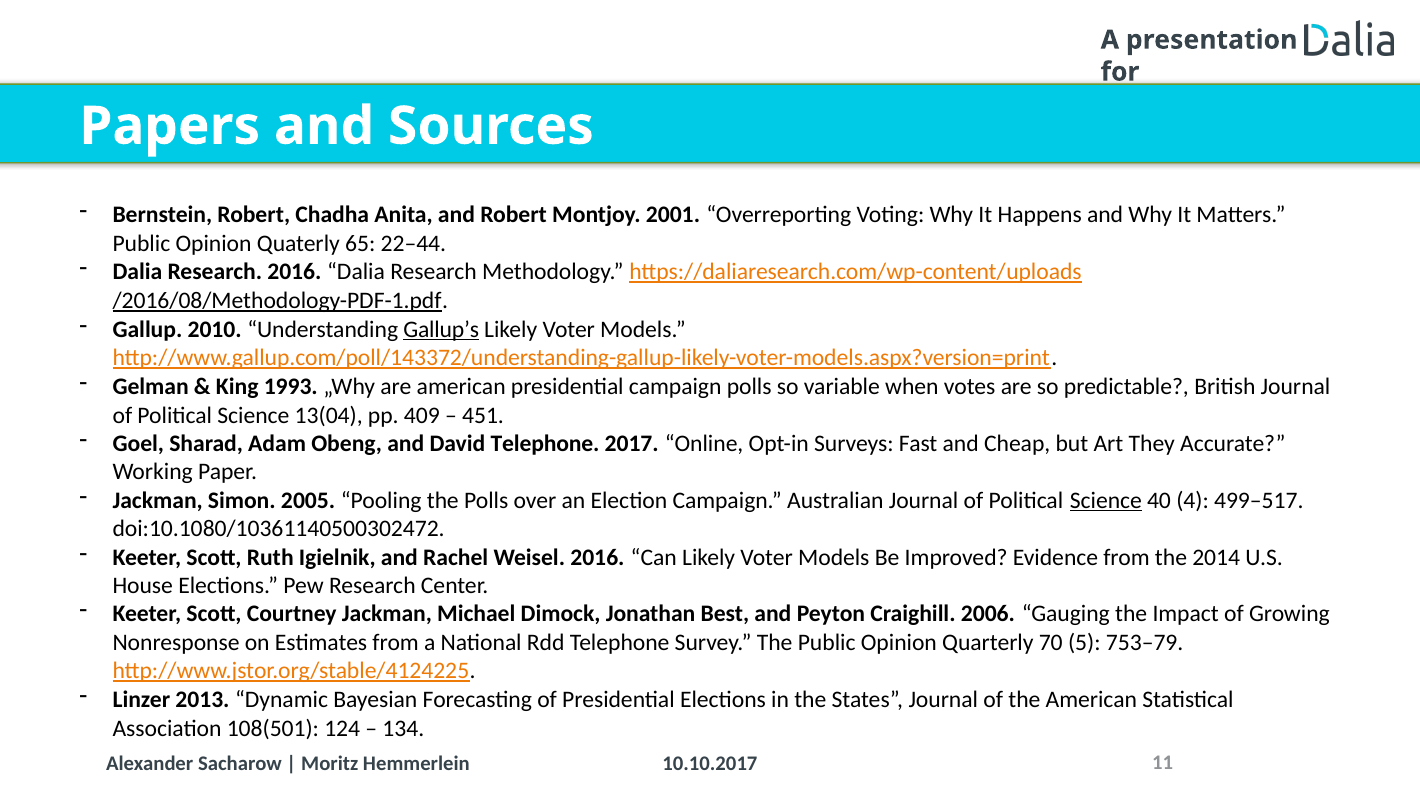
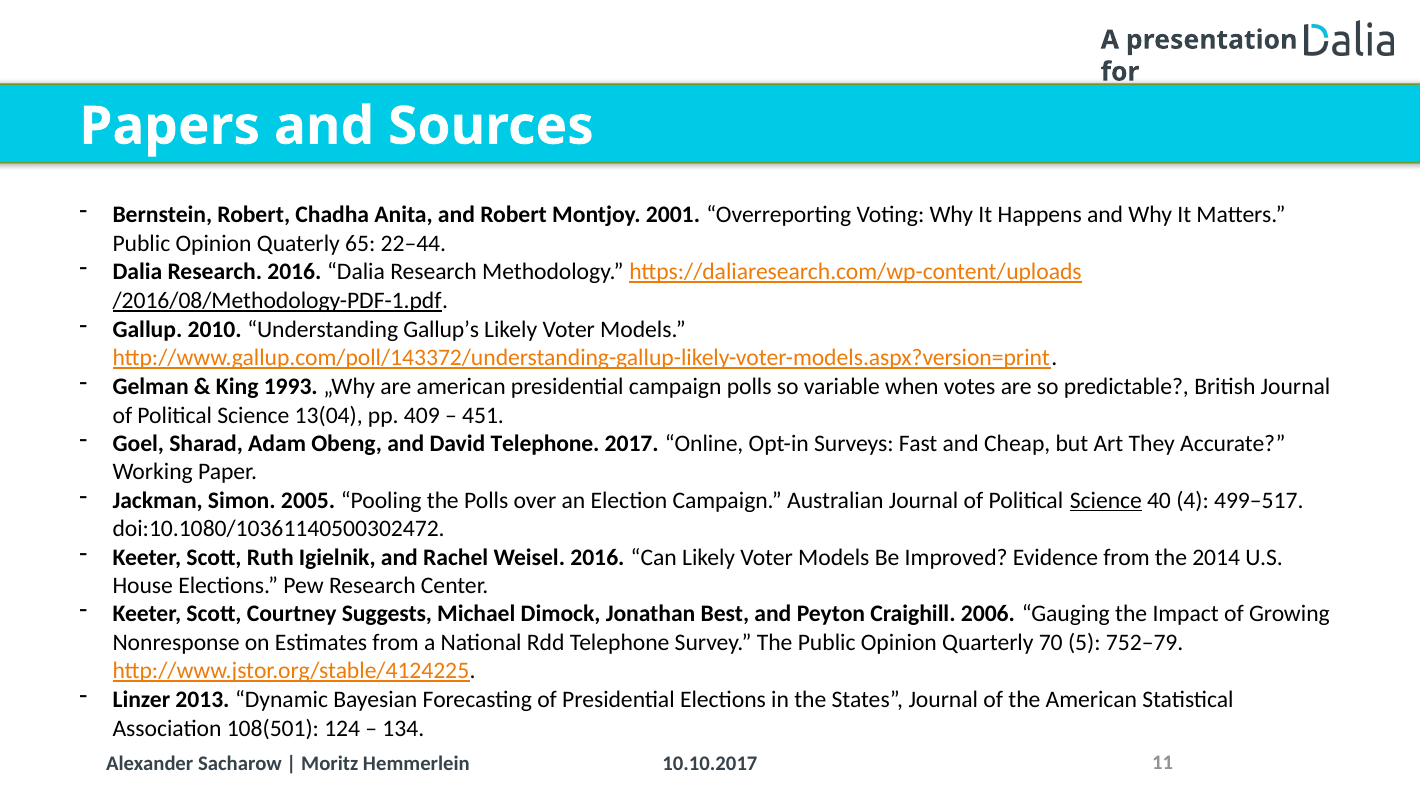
Gallup’s underline: present -> none (441, 329)
Courtney Jackman: Jackman -> Suggests (387, 614)
753–79: 753–79 -> 752–79 (1145, 642)
